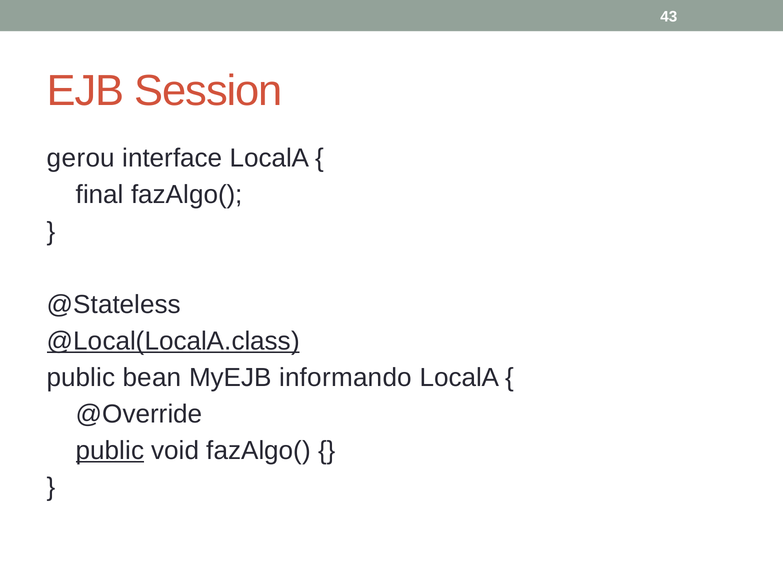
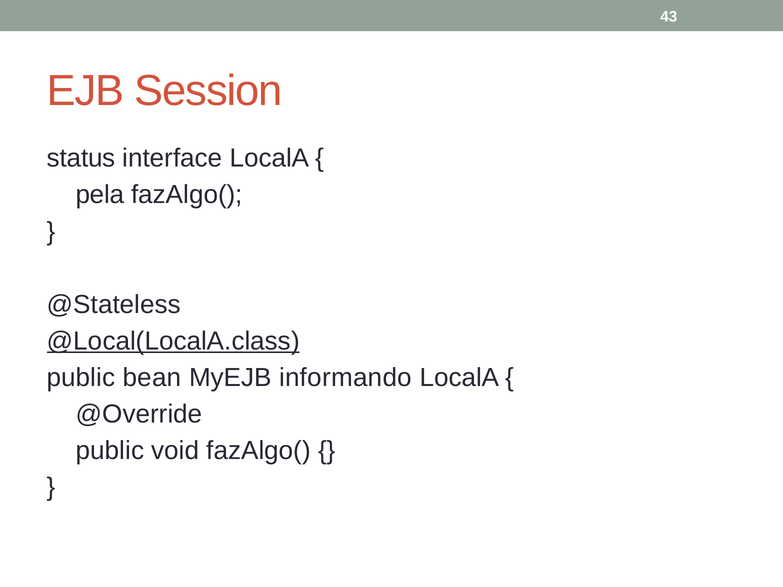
gerou: gerou -> status (81, 158)
final: final -> pela (100, 195)
public underline: present -> none (110, 451)
